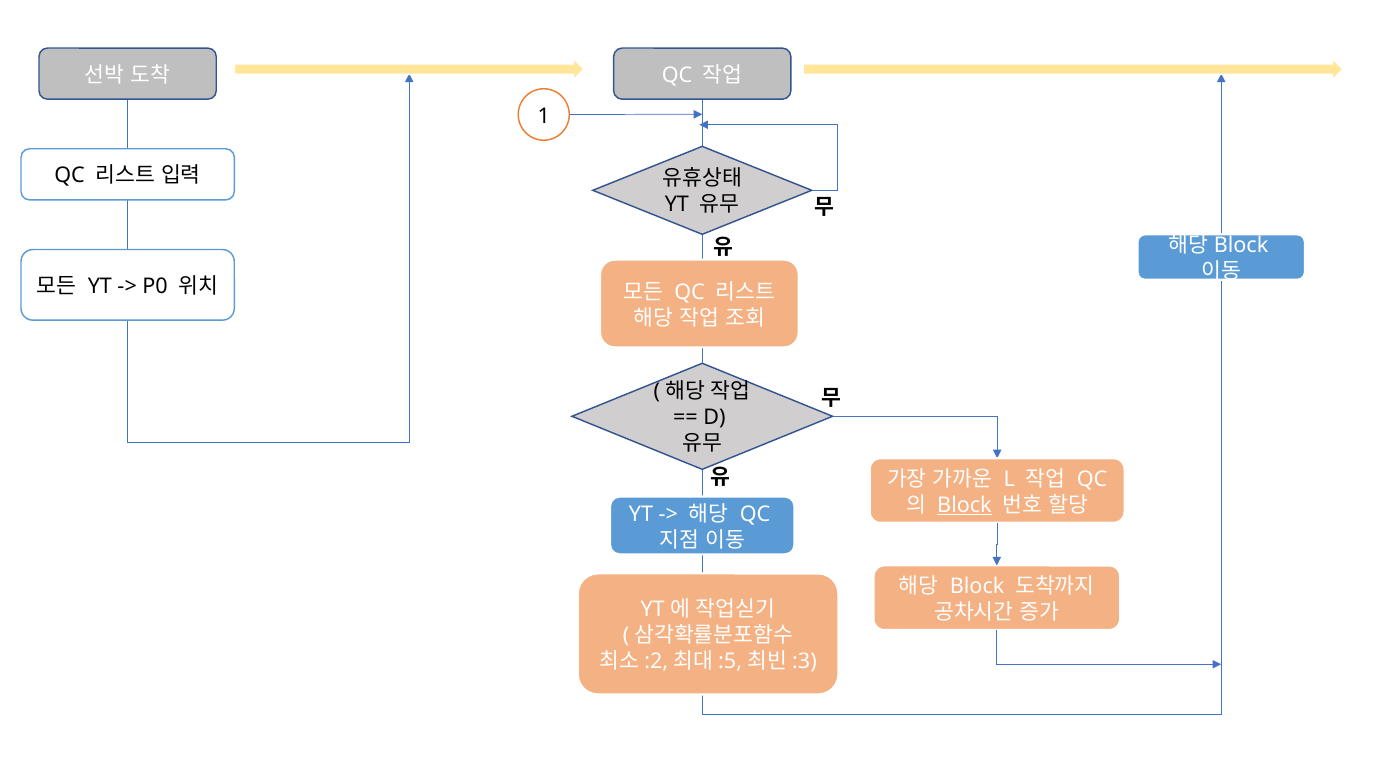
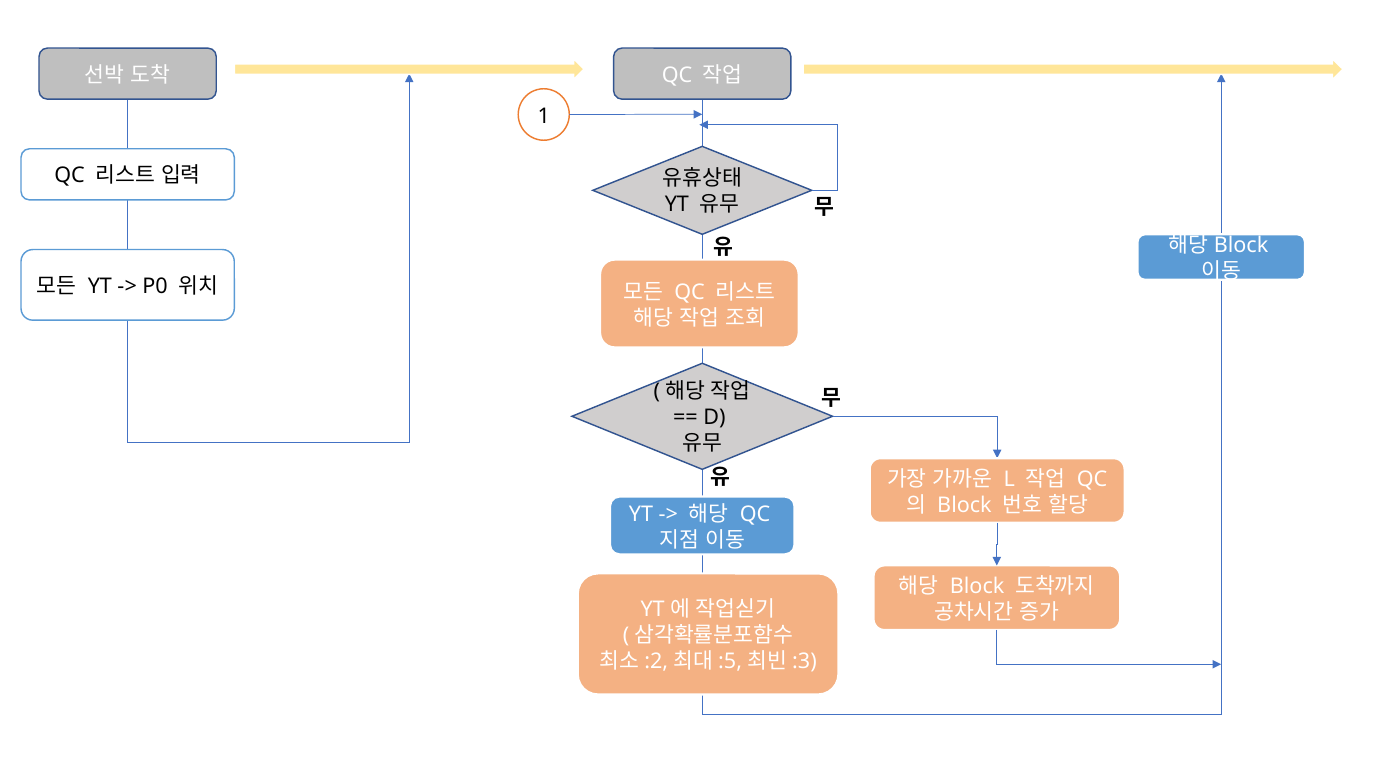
Block underline: present -> none (965, 505)
